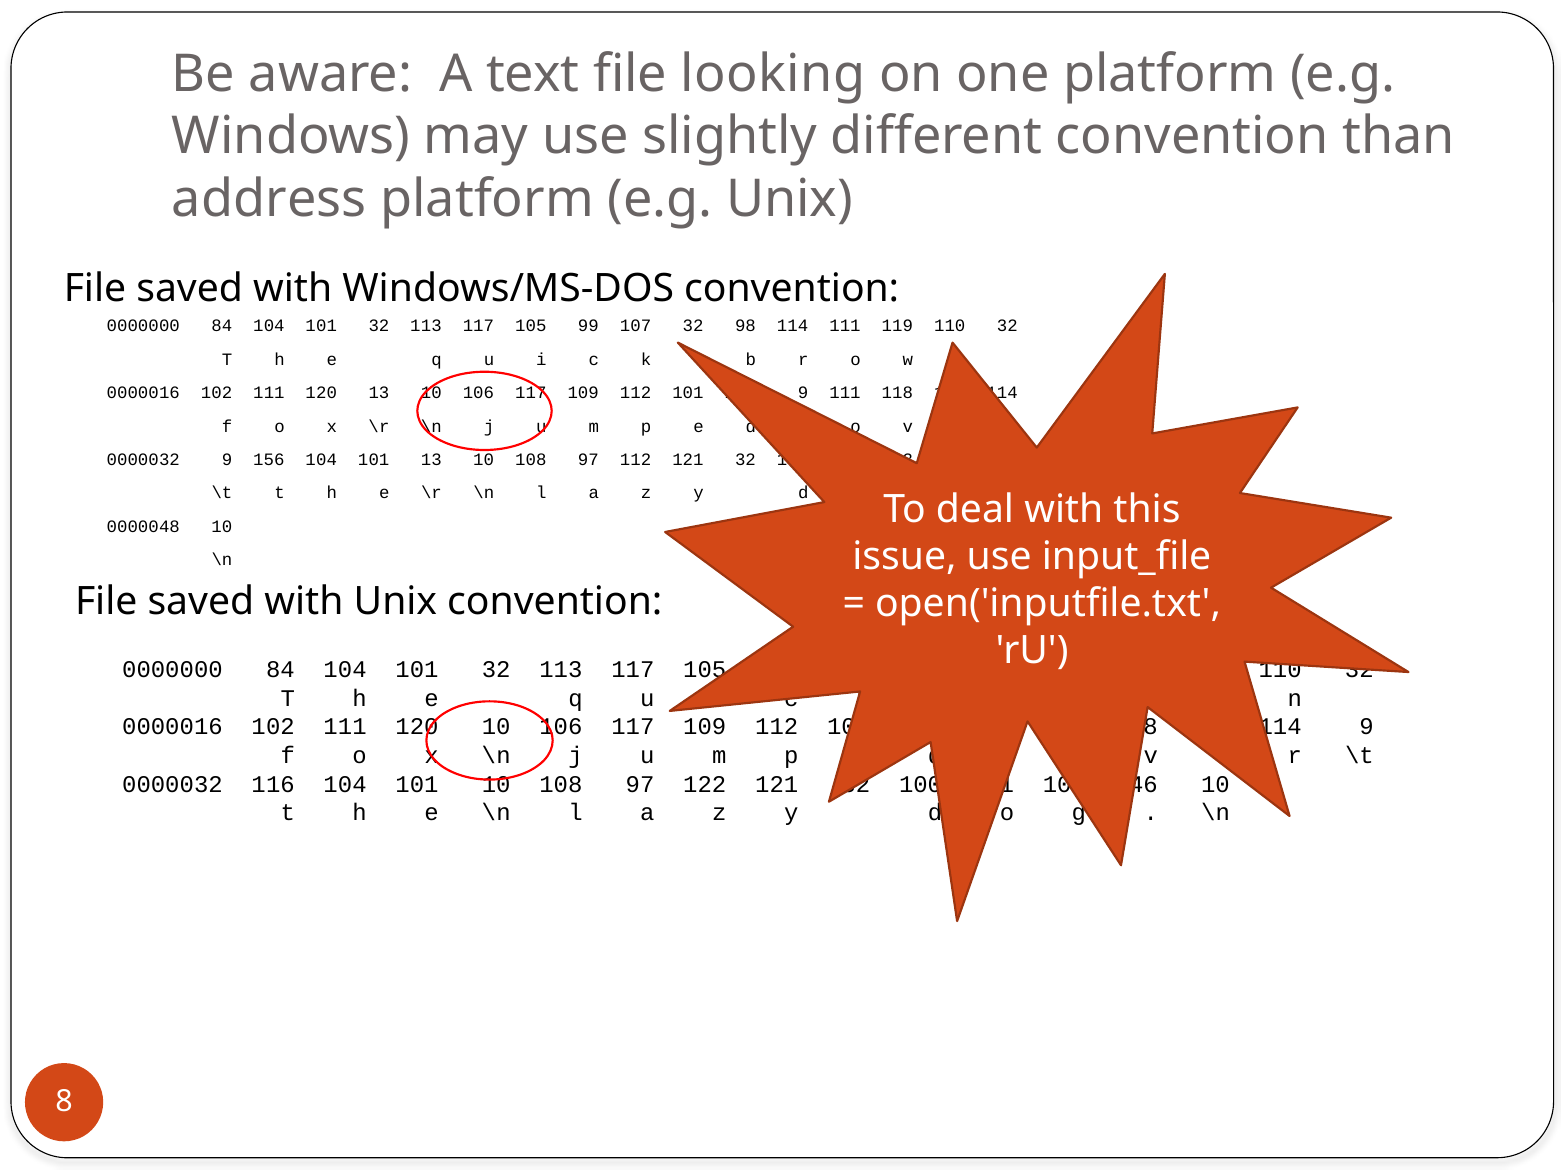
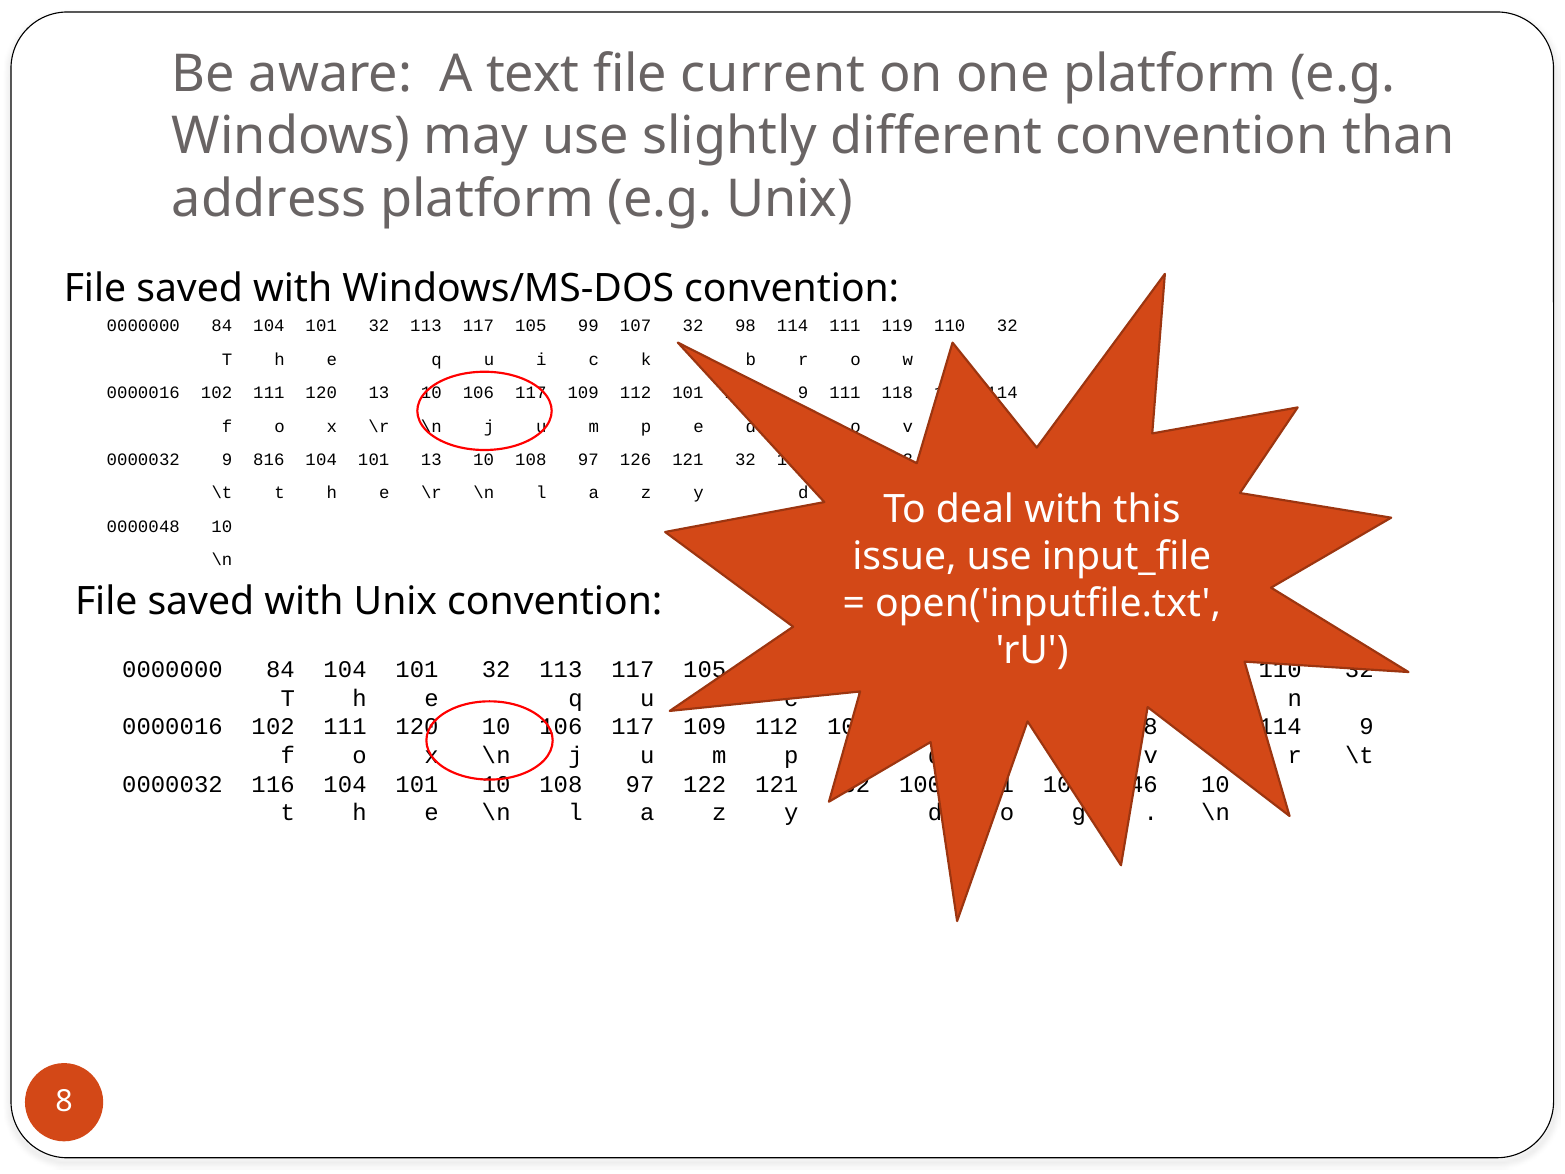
looking: looking -> current (773, 74)
156: 156 -> 816 (269, 460)
97 112: 112 -> 126 (636, 460)
